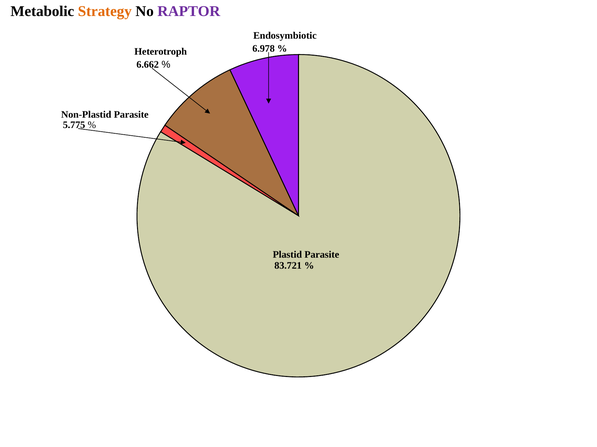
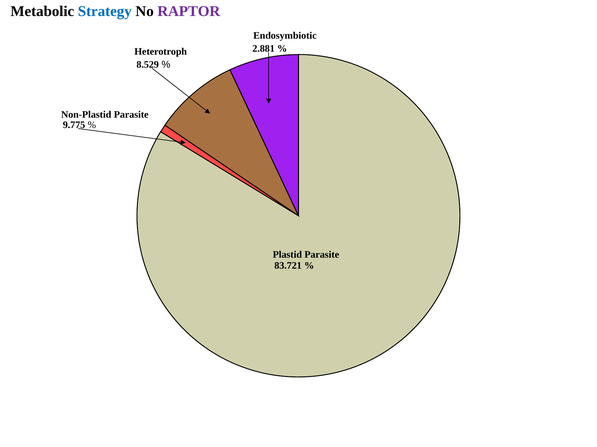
Strategy colour: orange -> blue (105, 11)
6.978: 6.978 -> 2.881 (264, 49)
6.662: 6.662 -> 8.529 (148, 65)
5.775: 5.775 -> 9.775 (74, 125)
